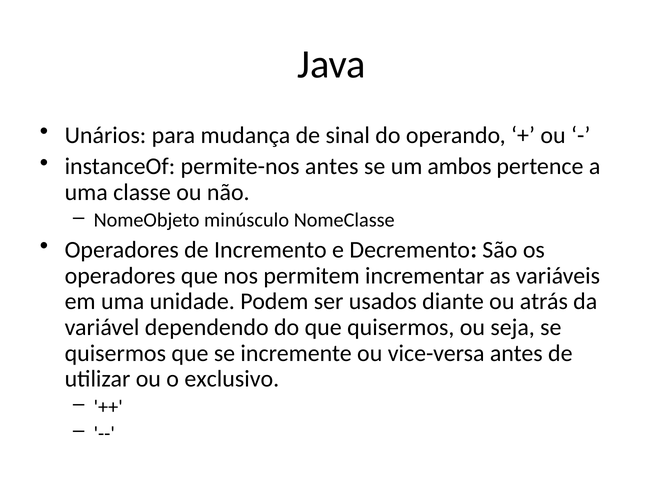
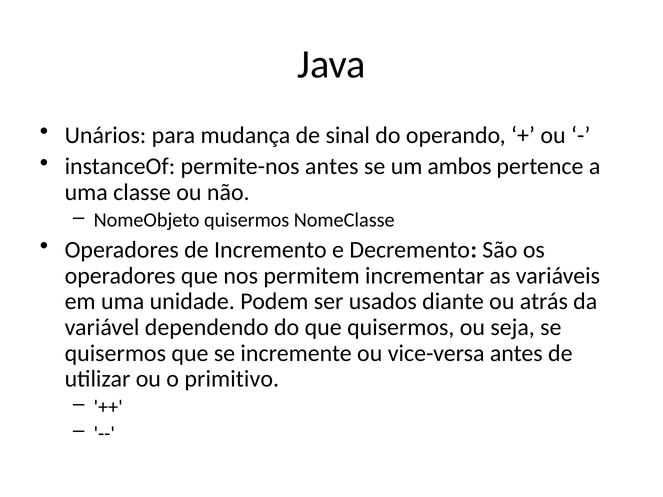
NomeObjeto minúsculo: minúsculo -> quisermos (247, 220)
exclusivo: exclusivo -> primitivo (232, 379)
